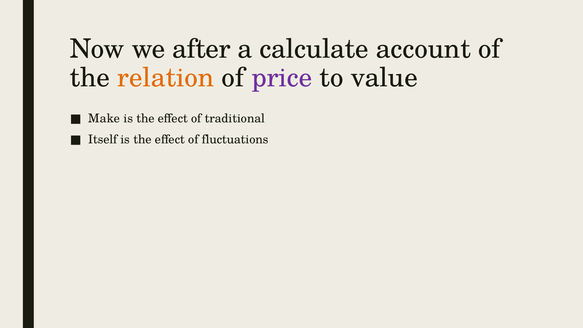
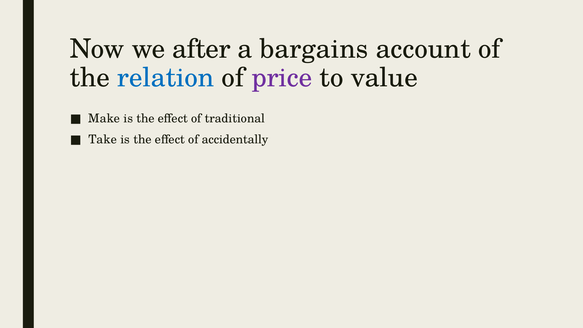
calculate: calculate -> bargains (314, 49)
relation colour: orange -> blue (166, 78)
Itself: Itself -> Take (103, 139)
fluctuations: fluctuations -> accidentally (235, 139)
